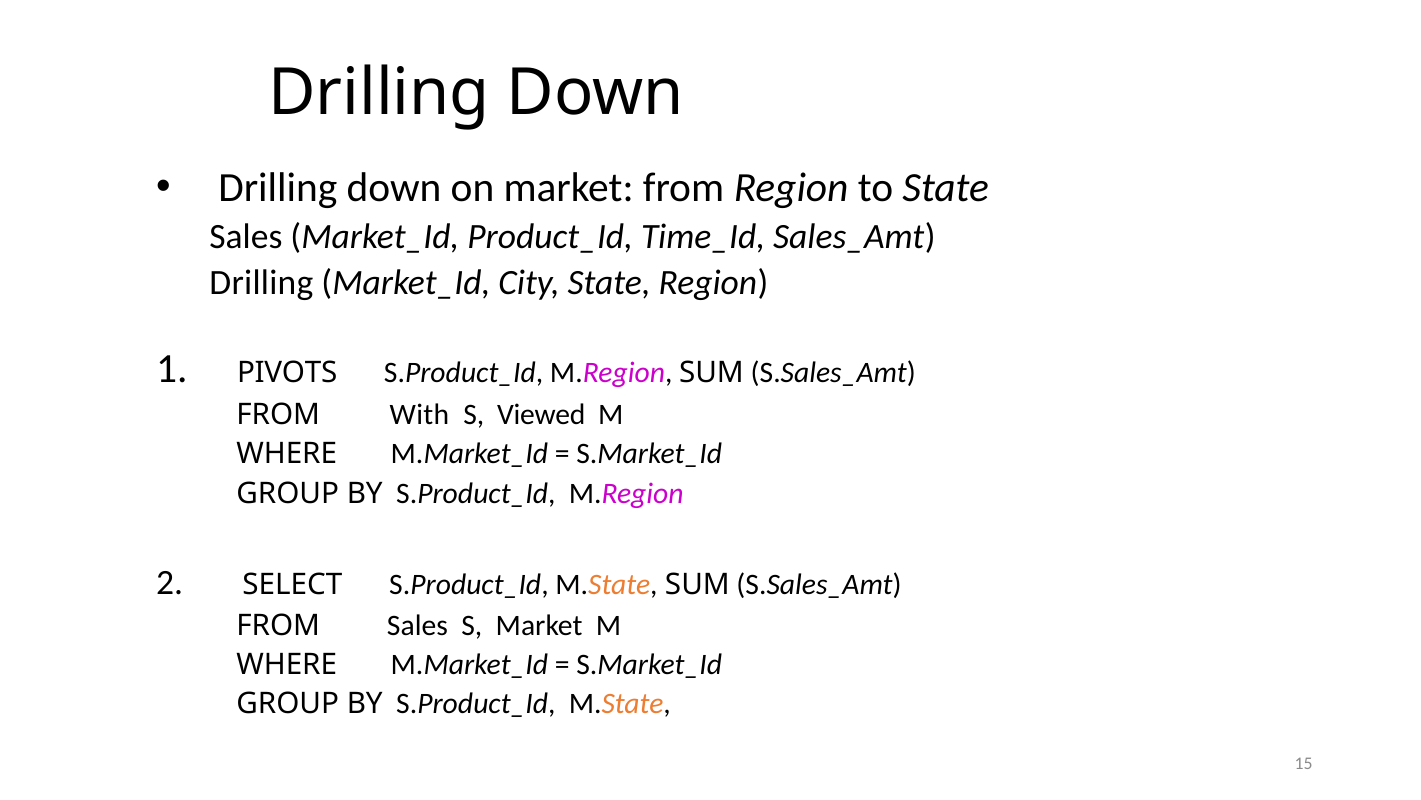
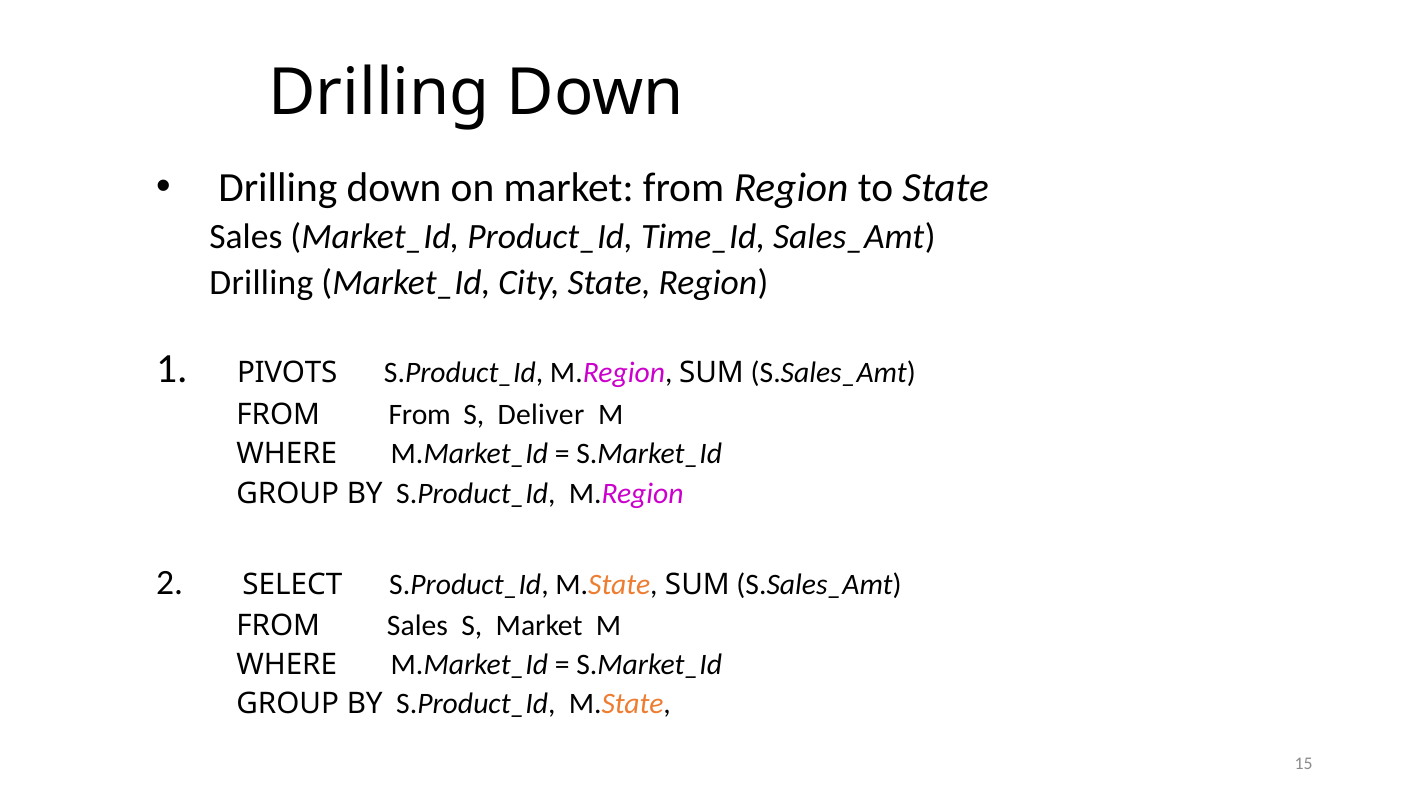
FROM With: With -> From (420, 414)
Viewed: Viewed -> Deliver (541, 414)
